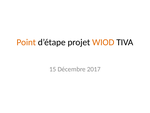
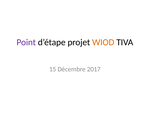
Point colour: orange -> purple (26, 42)
